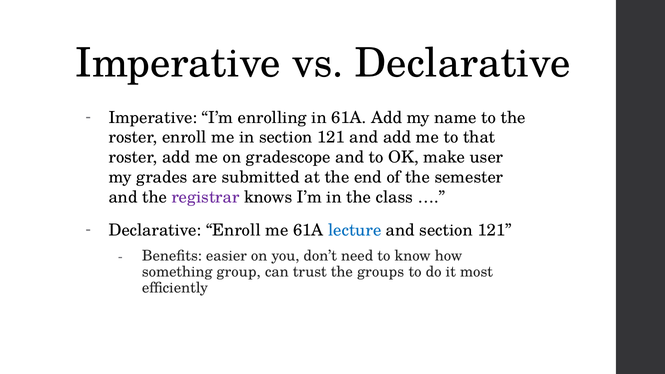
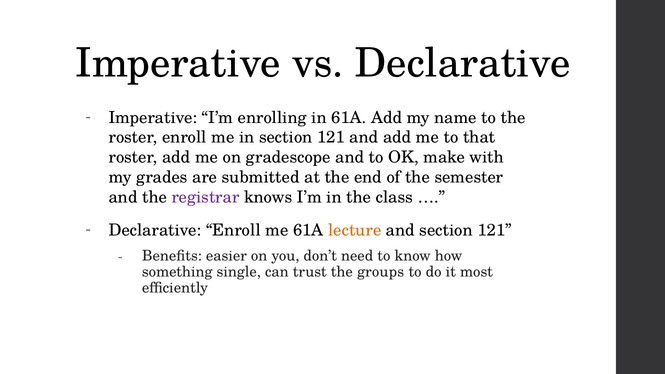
user: user -> with (487, 157)
lecture colour: blue -> orange (355, 230)
group: group -> single (239, 272)
